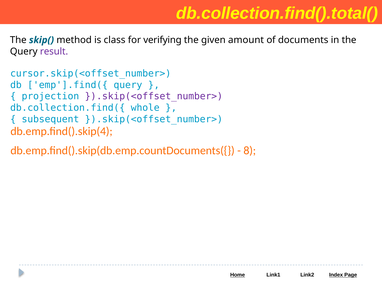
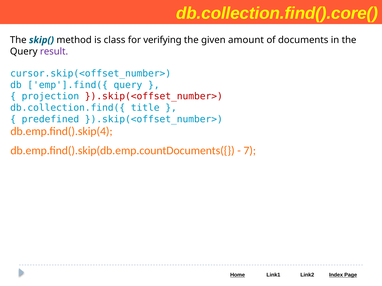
db.collection.find().total(: db.collection.find().total( -> db.collection.find().core( (277, 13)
}).skip(<offset_number> colour: purple -> red (154, 96)
whole: whole -> title (145, 108)
subsequent: subsequent -> predefined (50, 119)
8: 8 -> 7 (250, 151)
